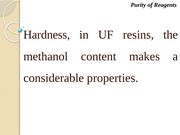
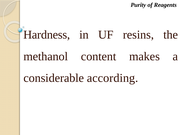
properties: properties -> according (113, 78)
